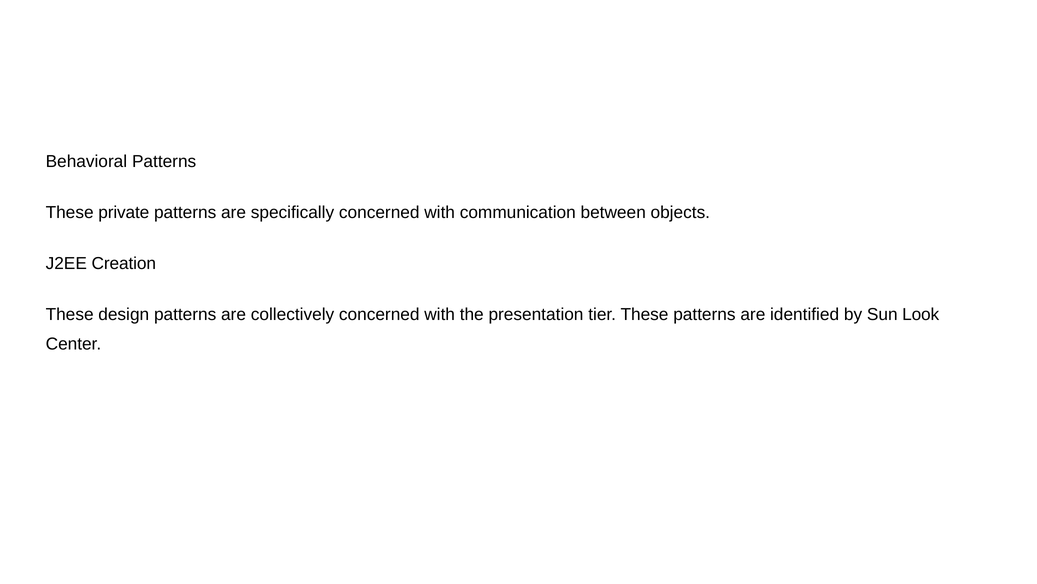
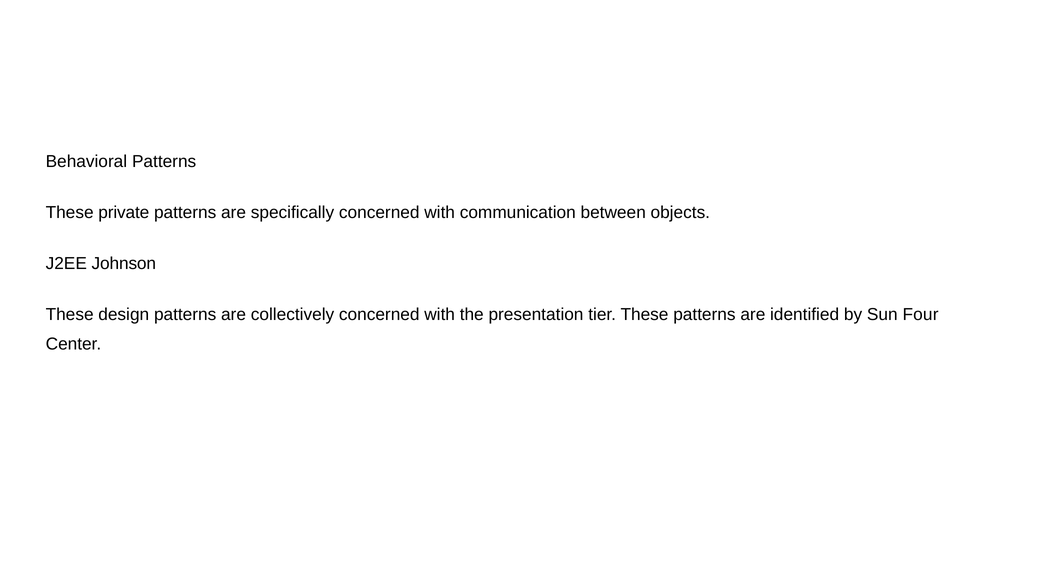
Creation: Creation -> Johnson (124, 263)
Look: Look -> Four (921, 314)
